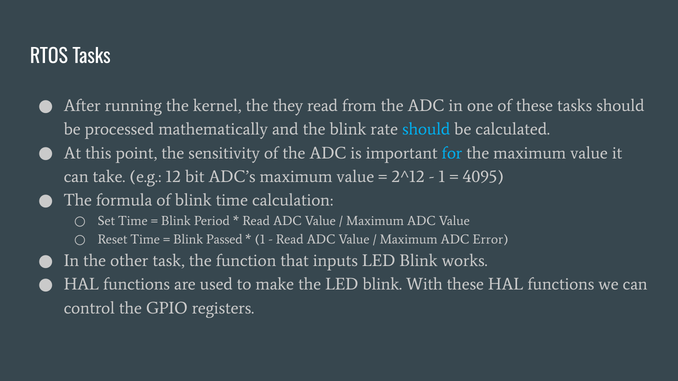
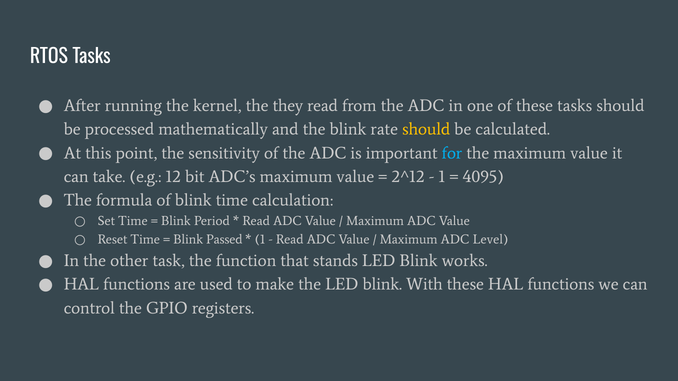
should colour: light blue -> yellow (426, 129)
Error: Error -> Level (491, 240)
inputs: inputs -> stands (335, 261)
